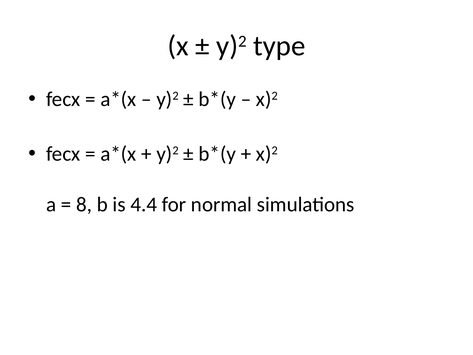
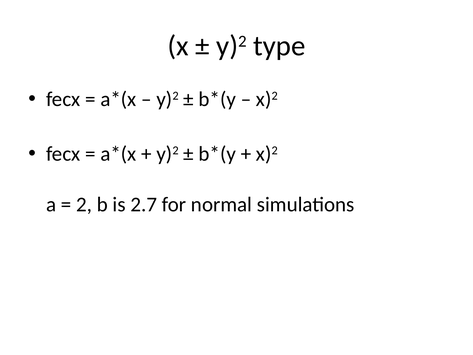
8: 8 -> 2 (84, 204)
4.4: 4.4 -> 2.7 (144, 204)
